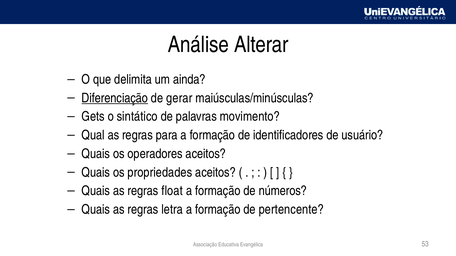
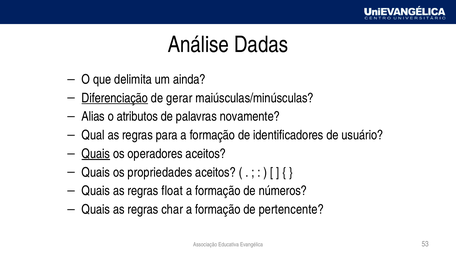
Alterar: Alterar -> Dadas (261, 45)
Gets: Gets -> Alias (93, 117)
sintático: sintático -> atributos (137, 117)
movimento: movimento -> novamente (250, 117)
Quais underline: none -> present (96, 154)
letra: letra -> char (172, 210)
